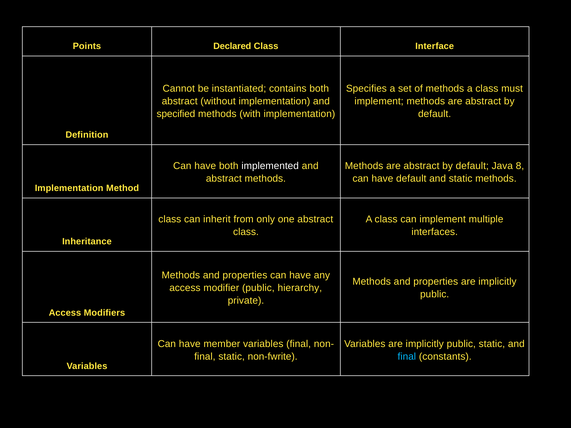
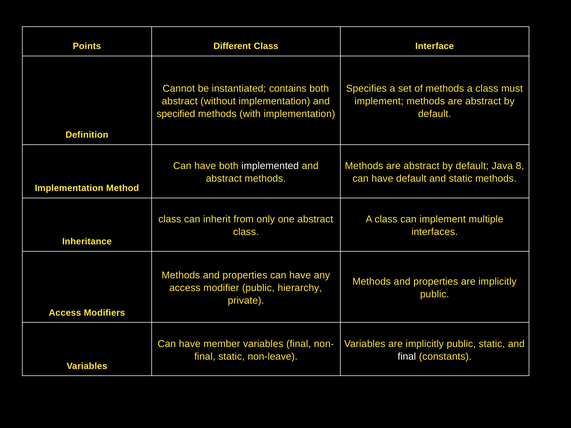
Declared: Declared -> Different (232, 46)
non-fwrite: non-fwrite -> non-leave (273, 357)
final colour: light blue -> white (407, 357)
